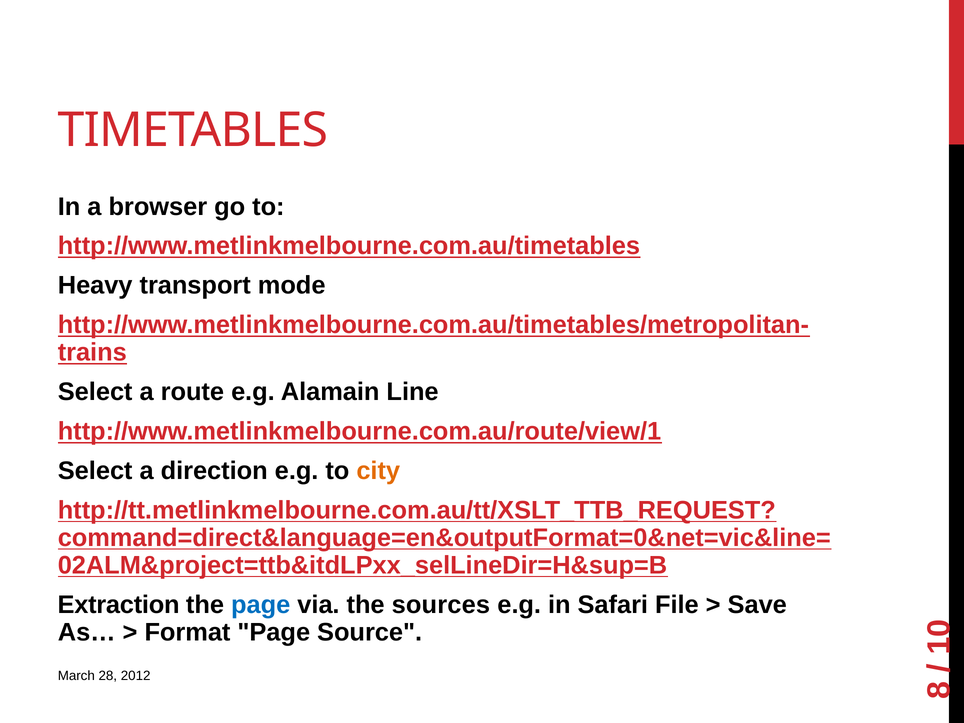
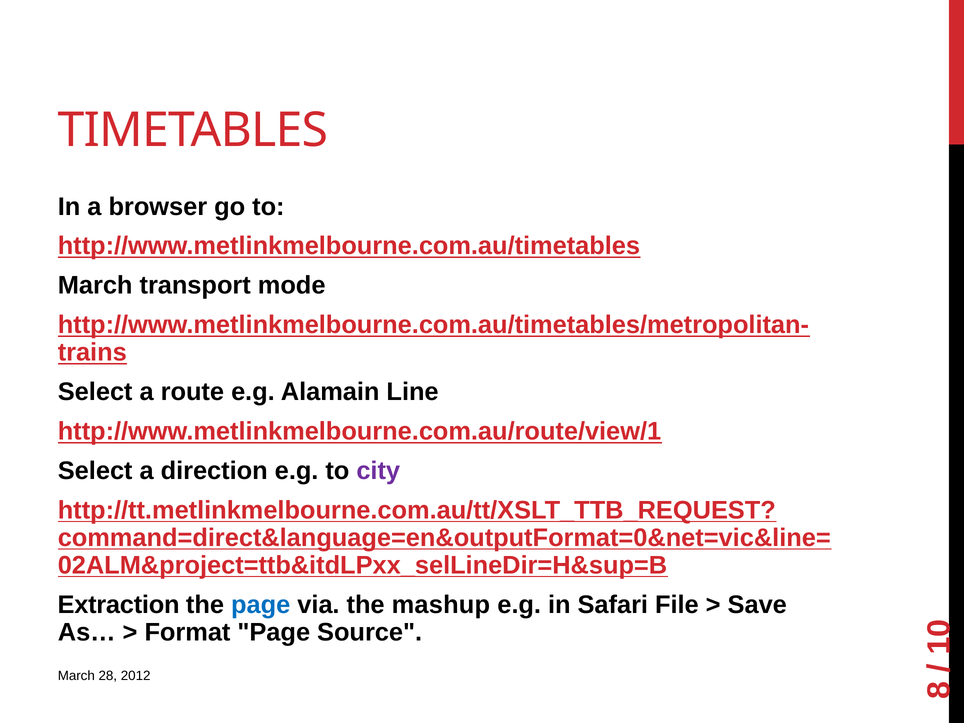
Heavy: Heavy -> March (95, 286)
city colour: orange -> purple (378, 471)
sources: sources -> mashup (441, 605)
